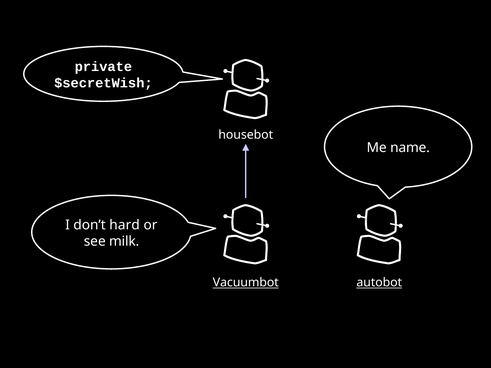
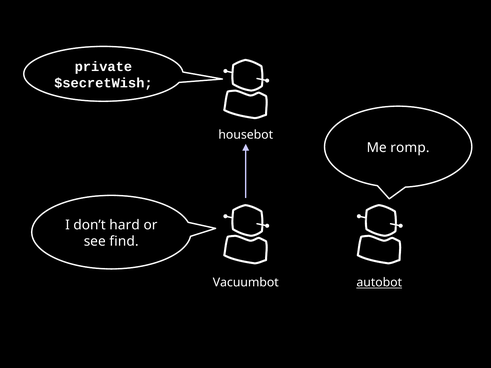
name: name -> romp (410, 148)
milk: milk -> find (124, 241)
Vacuumbot underline: present -> none (246, 283)
